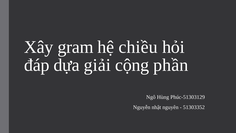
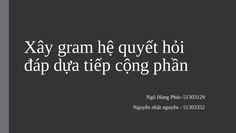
chiều: chiều -> quyết (138, 47)
giải: giải -> tiếp (97, 65)
